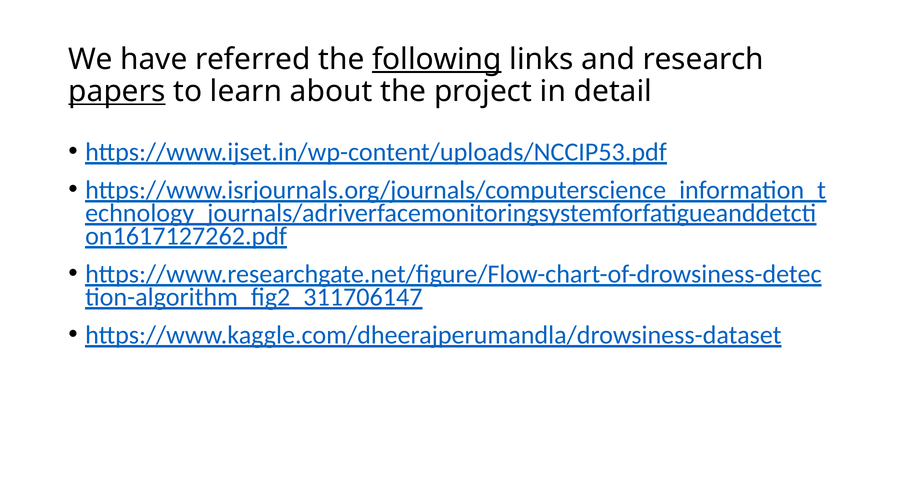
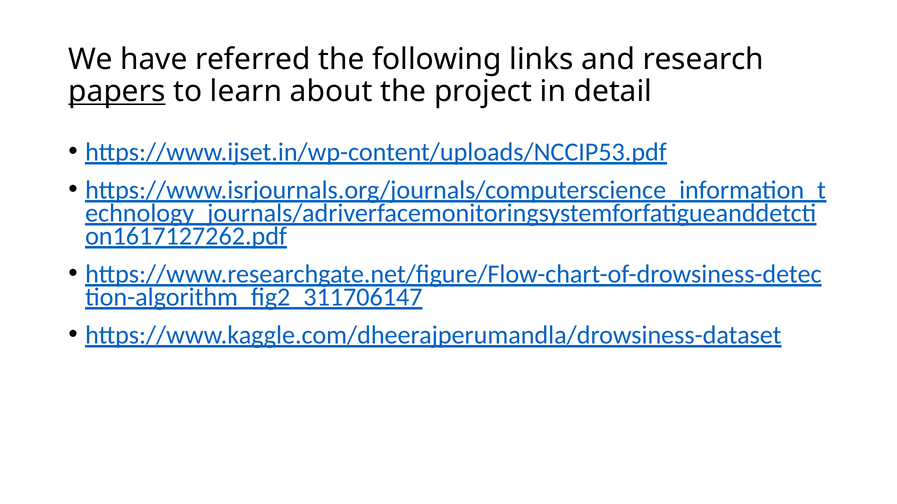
following underline: present -> none (437, 59)
